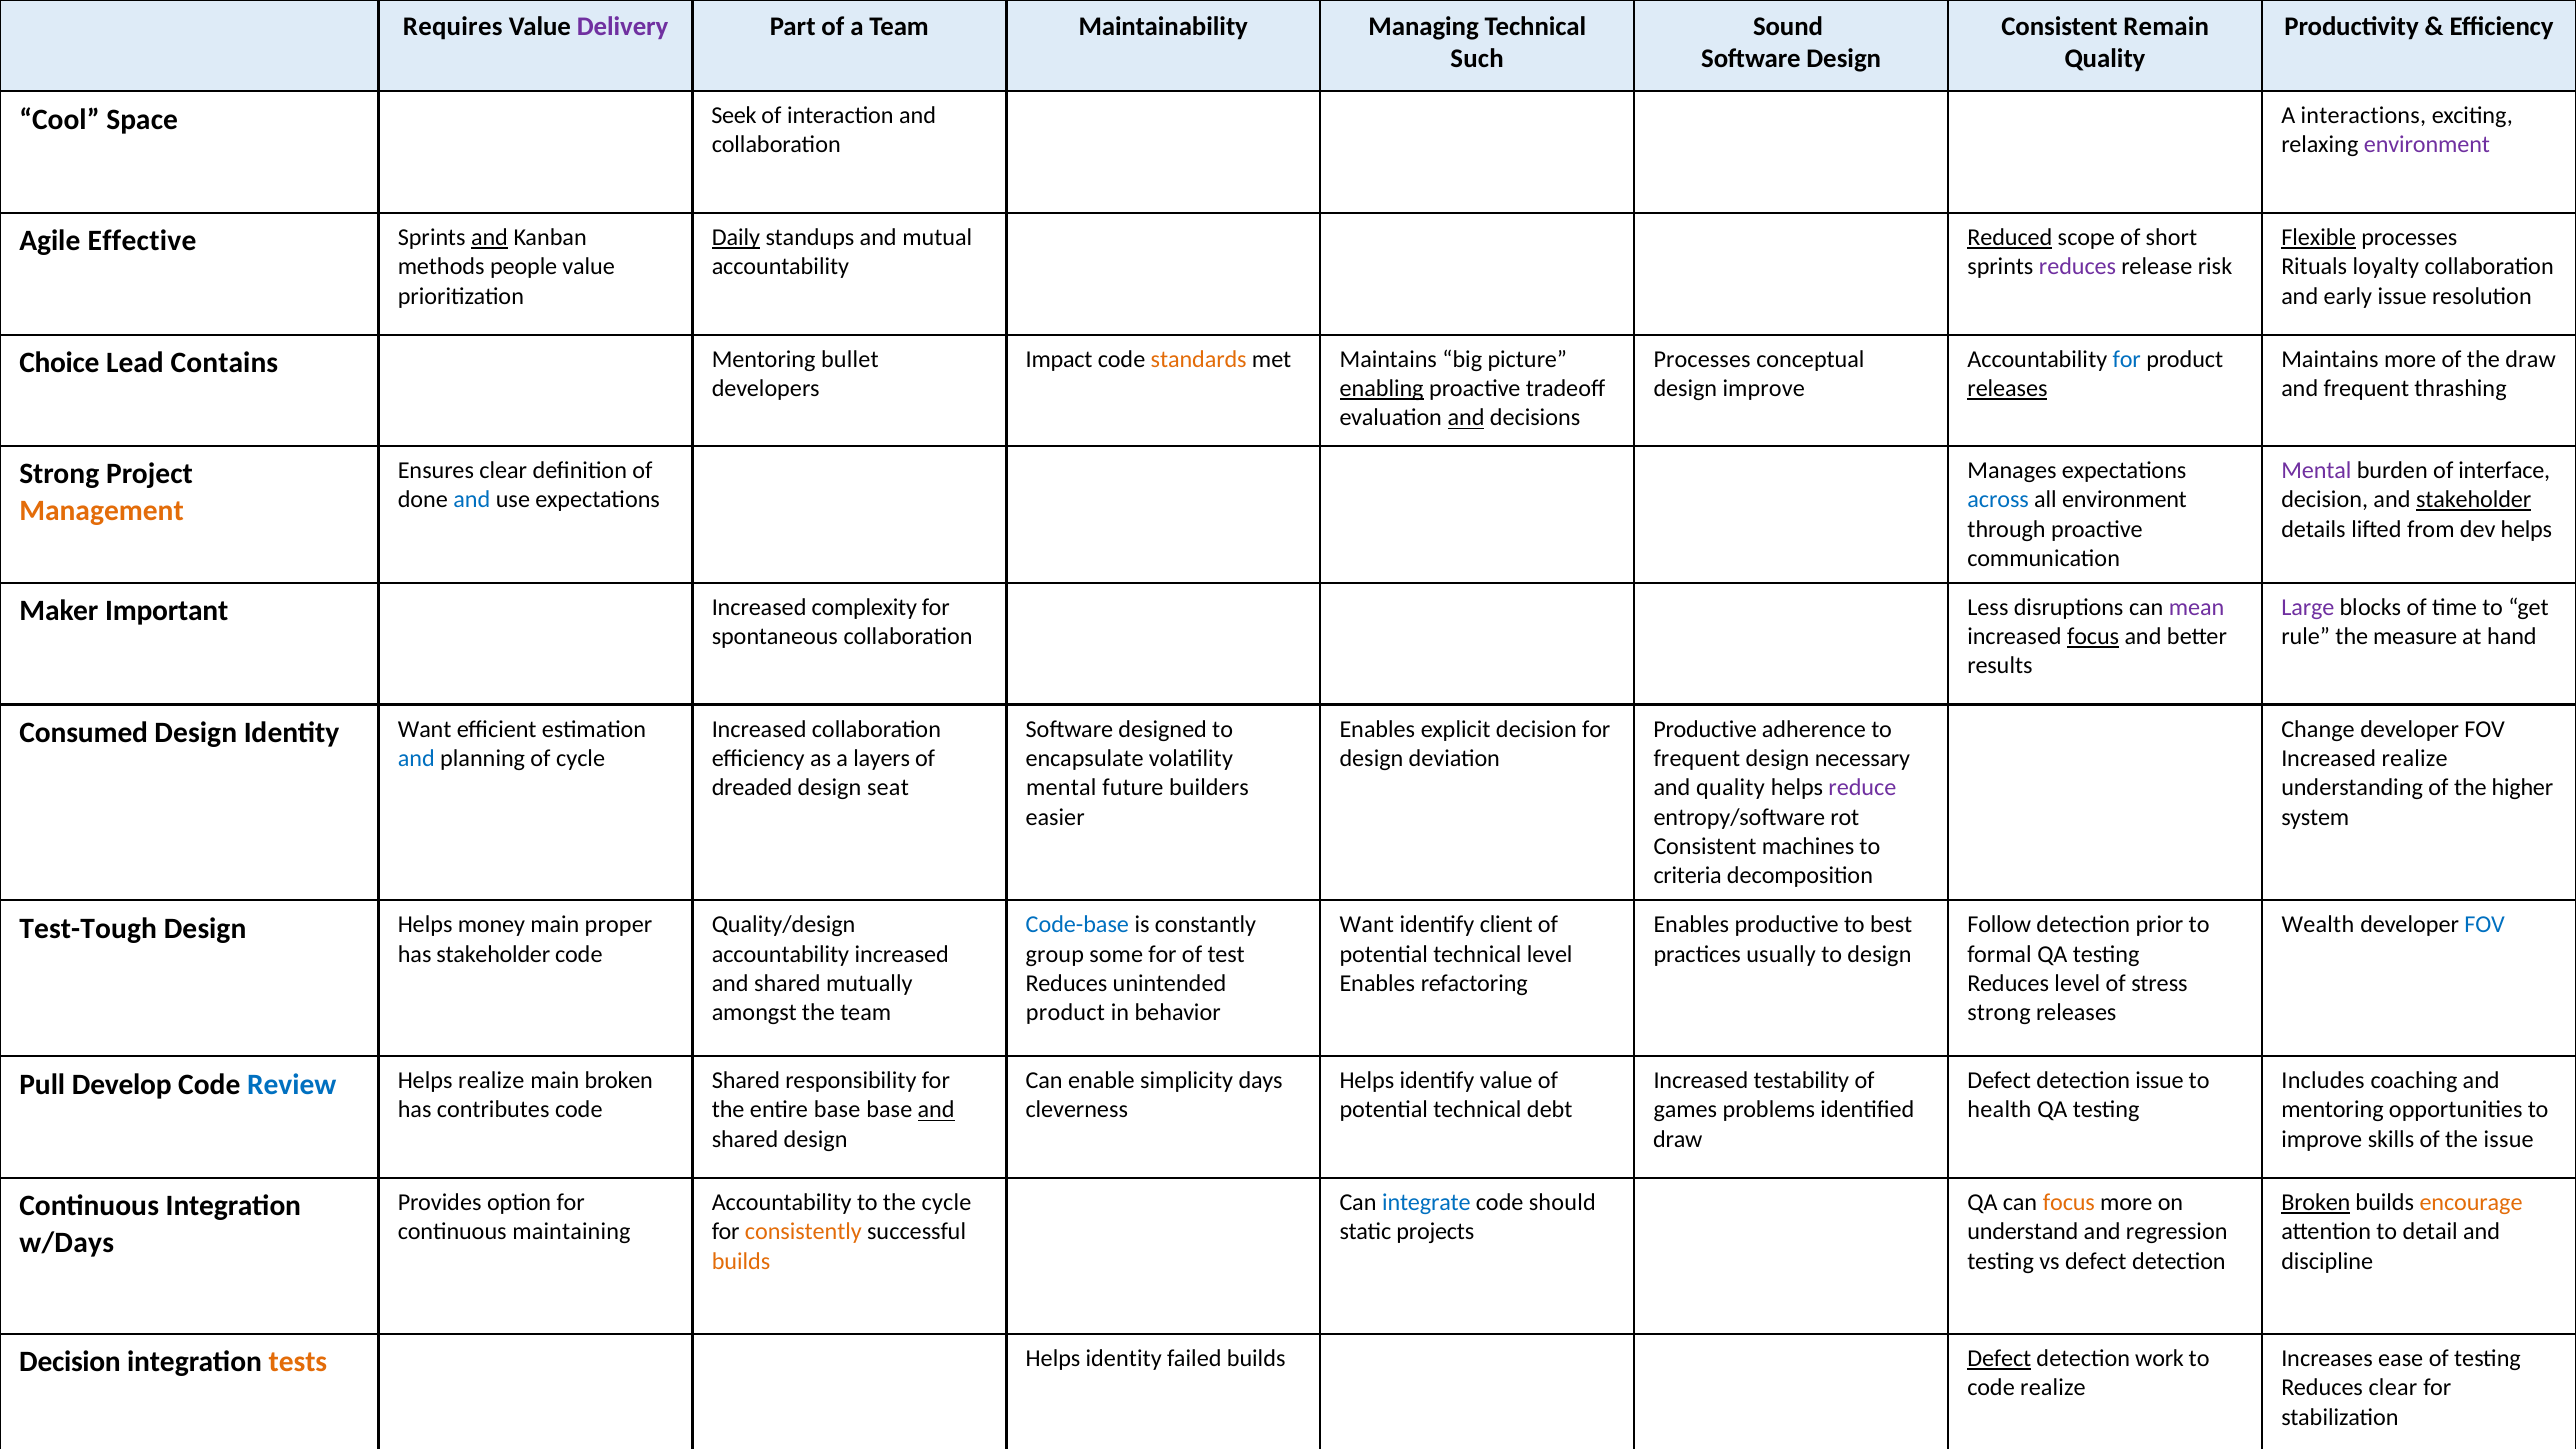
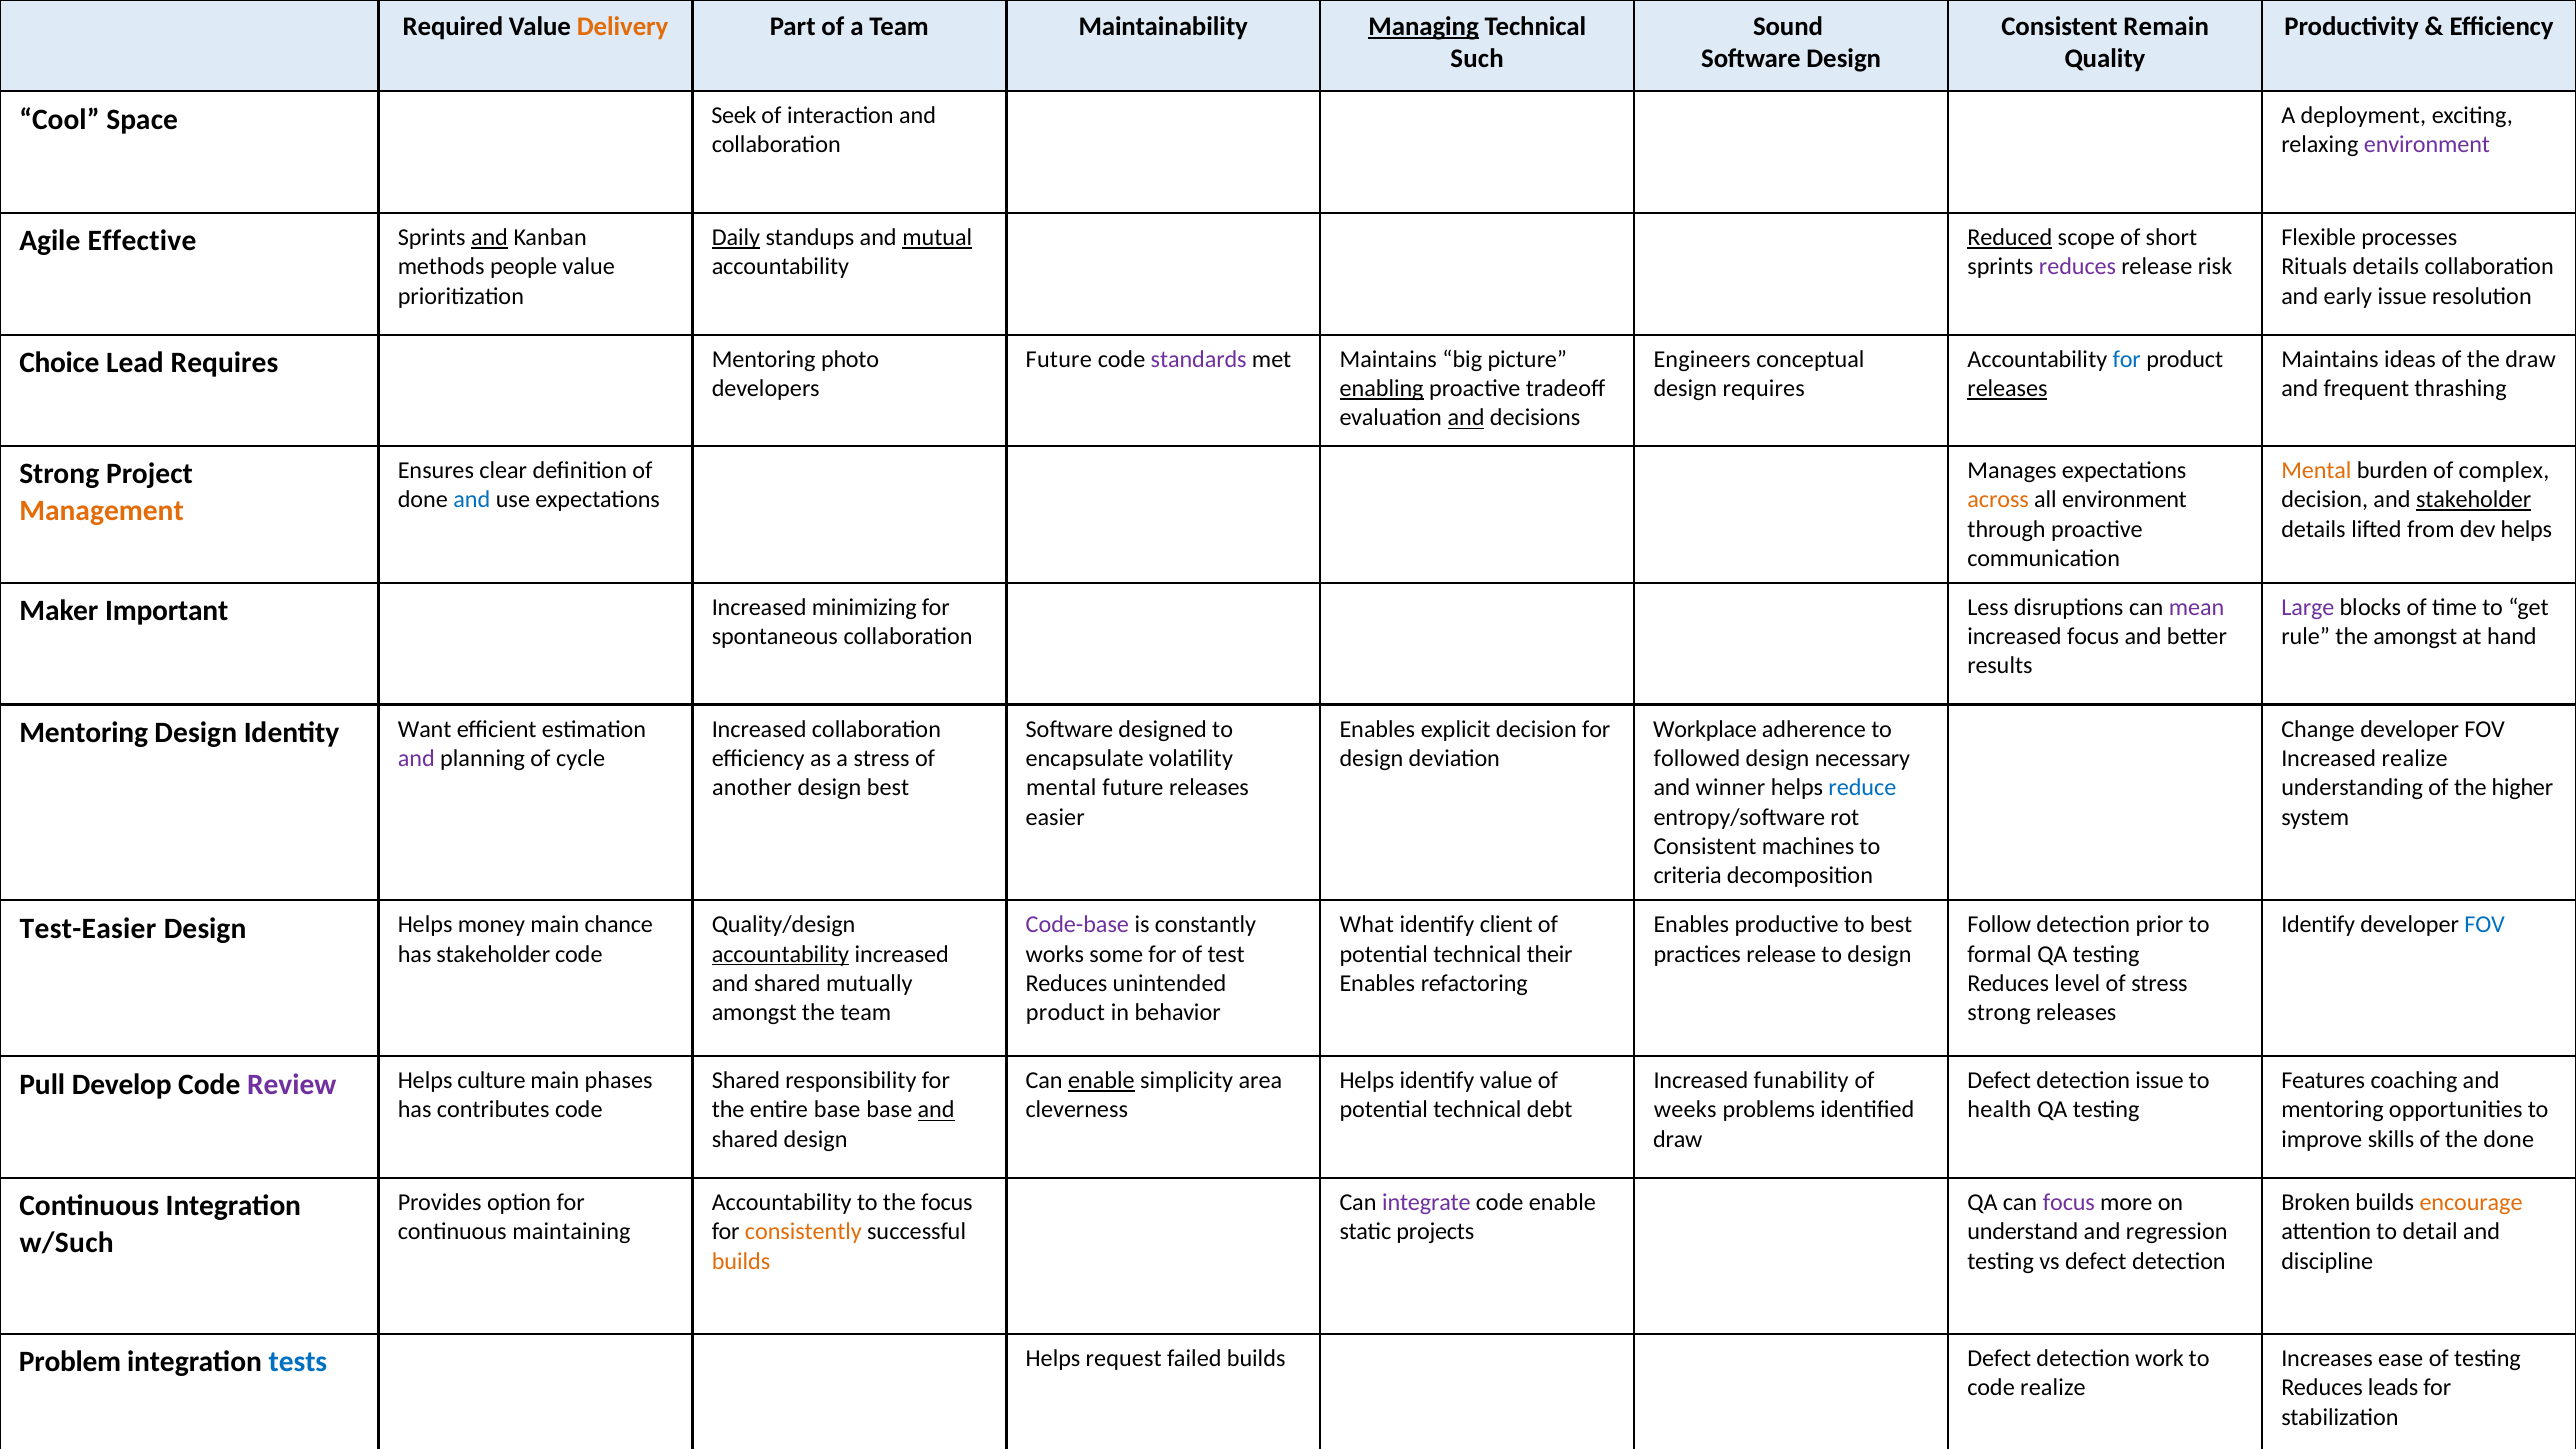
Requires: Requires -> Required (453, 26)
Delivery colour: purple -> orange (623, 26)
Managing underline: none -> present (1424, 26)
interactions: interactions -> deployment (2363, 116)
mutual underline: none -> present (937, 237)
Flexible underline: present -> none (2319, 237)
Rituals loyalty: loyalty -> details (2386, 267)
Impact: Impact -> Future (1059, 359)
standards colour: orange -> purple (1199, 359)
Processes: Processes -> Engineers (1702, 359)
Maintains more: more -> ideas (2410, 359)
Lead Contains: Contains -> Requires (225, 363)
bullet: bullet -> photo (850, 359)
design improve: improve -> requires (1764, 389)
Mental colour: purple -> orange (2316, 470)
interface: interface -> complex (2504, 470)
across colour: blue -> orange (1998, 500)
complexity: complexity -> minimizing (864, 607)
focus underline: present -> none (2093, 637)
the measure: measure -> amongst (2415, 637)
Productive: Productive -> Workplace (1705, 729)
Consumed: Consumed -> Mentoring (84, 733)
and colour: blue -> purple (416, 758)
a layers: layers -> stress (882, 758)
frequent: frequent -> followed (1697, 758)
dreaded: dreaded -> another (752, 788)
design seat: seat -> best (888, 788)
future builders: builders -> releases (1209, 788)
and quality: quality -> winner (1730, 788)
reduce colour: purple -> blue (1862, 788)
Code-base colour: blue -> purple (1077, 925)
Want: Want -> What (1367, 925)
Wealth: Wealth -> Identify (2318, 925)
Test-Tough: Test-Tough -> Test-Easier (88, 928)
proper: proper -> chance (619, 925)
accountability underline: none -> present (780, 954)
group: group -> works (1055, 954)
technical level: level -> their (1550, 954)
practices usually: usually -> release (1781, 954)
enable underline: none -> present (1101, 1081)
days: days -> area (1260, 1081)
testability: testability -> funability (1801, 1081)
Includes: Includes -> Features (2323, 1081)
Review colour: blue -> purple (292, 1084)
Helps realize: realize -> culture (491, 1081)
main broken: broken -> phases (619, 1081)
games: games -> weeks (1685, 1110)
the issue: issue -> done (2509, 1139)
the cycle: cycle -> focus (947, 1202)
integrate colour: blue -> purple (1426, 1202)
code should: should -> enable (1562, 1202)
focus colour: orange -> purple (2069, 1202)
Broken underline: present -> none (2316, 1202)
w/Days: w/Days -> w/Such (67, 1243)
Decision: Decision -> Problem (70, 1362)
tests colour: orange -> blue (298, 1362)
Helps identity: identity -> request (1124, 1358)
Defect underline: present -> none (1999, 1358)
Reduces clear: clear -> leads (2393, 1388)
